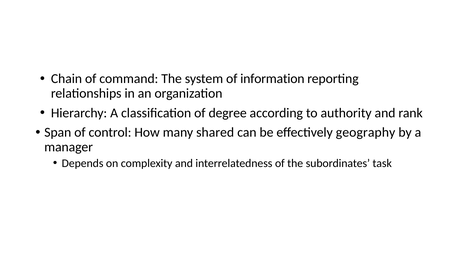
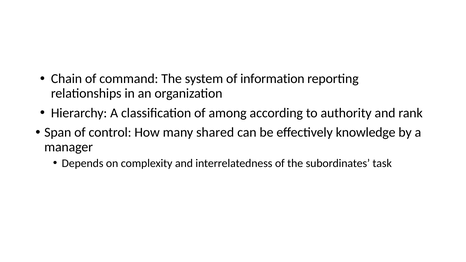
degree: degree -> among (228, 113)
geography: geography -> knowledge (366, 133)
